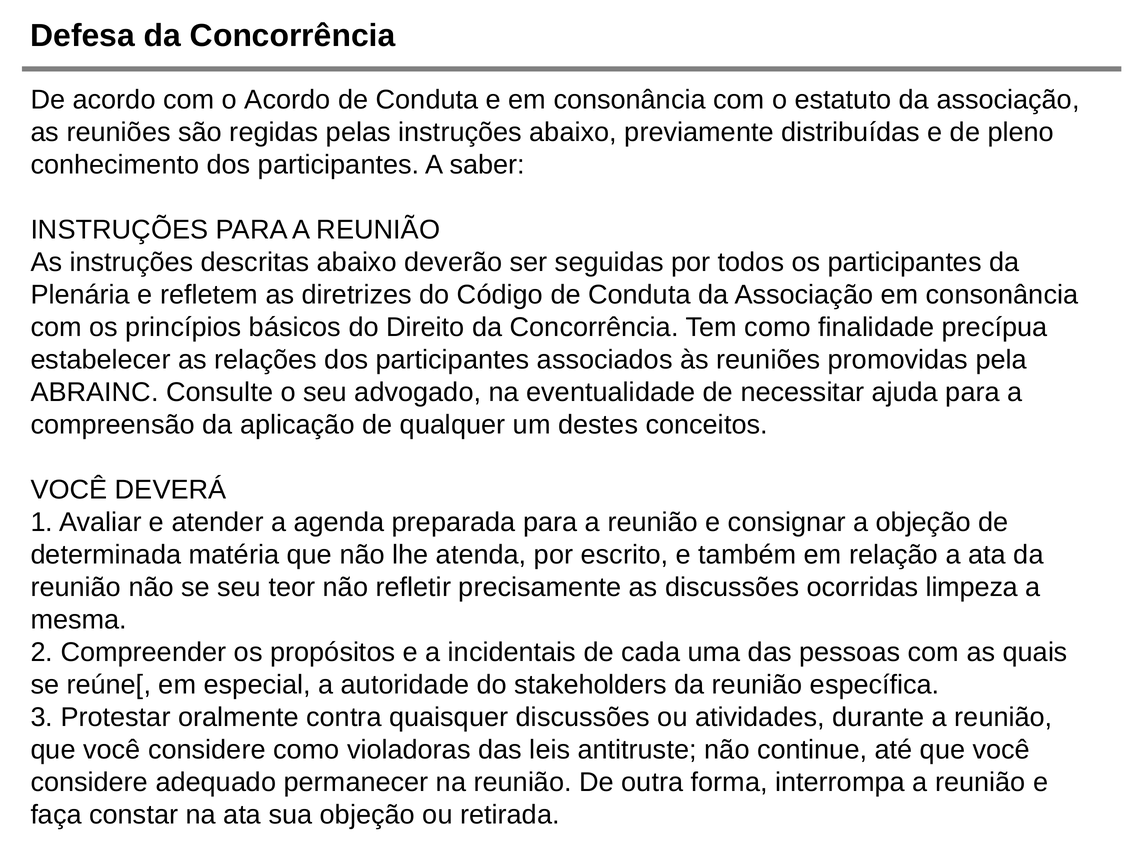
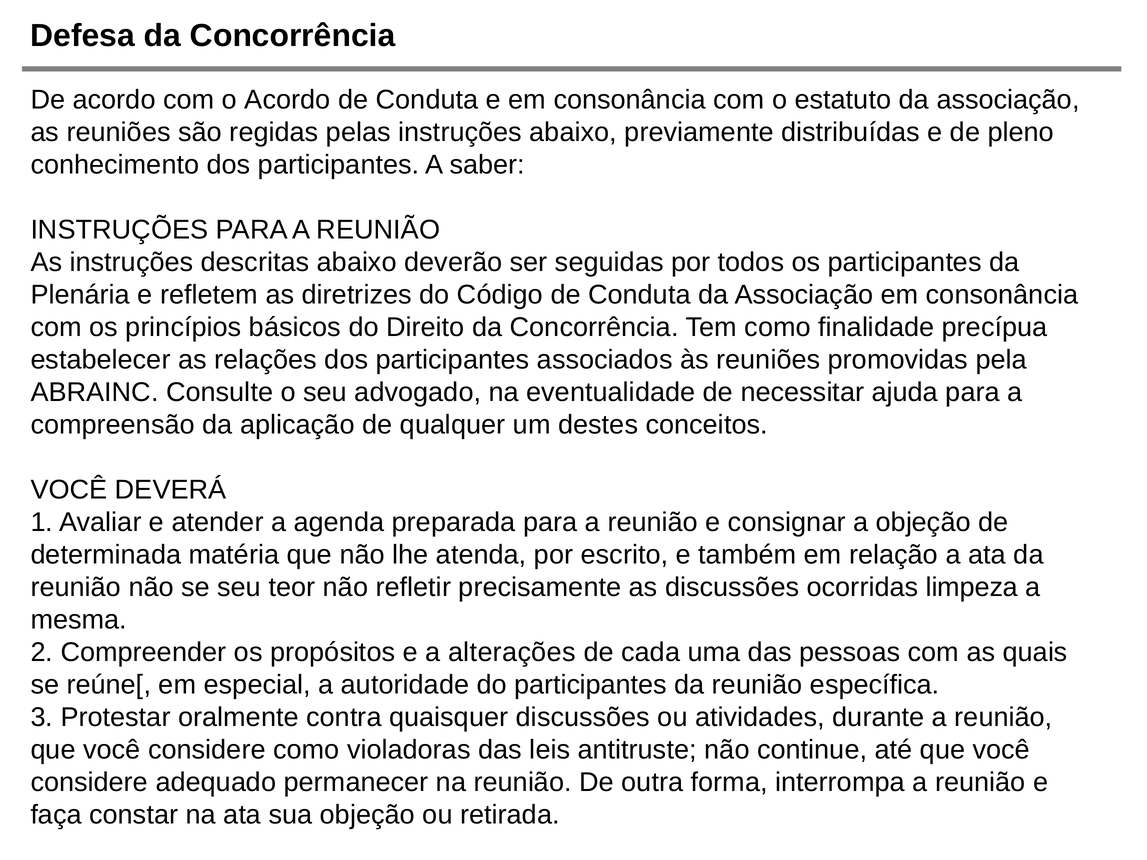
incidentais: incidentais -> alterações (512, 653)
do stakeholders: stakeholders -> participantes (591, 685)
